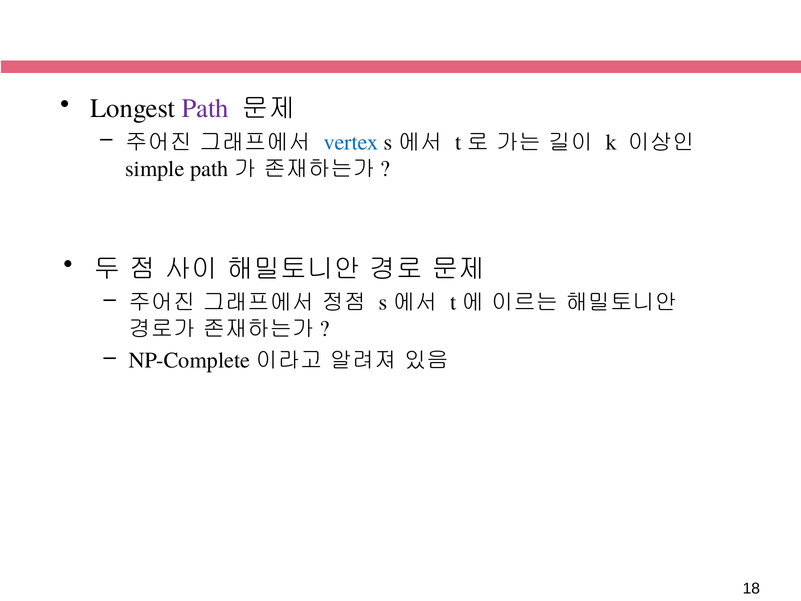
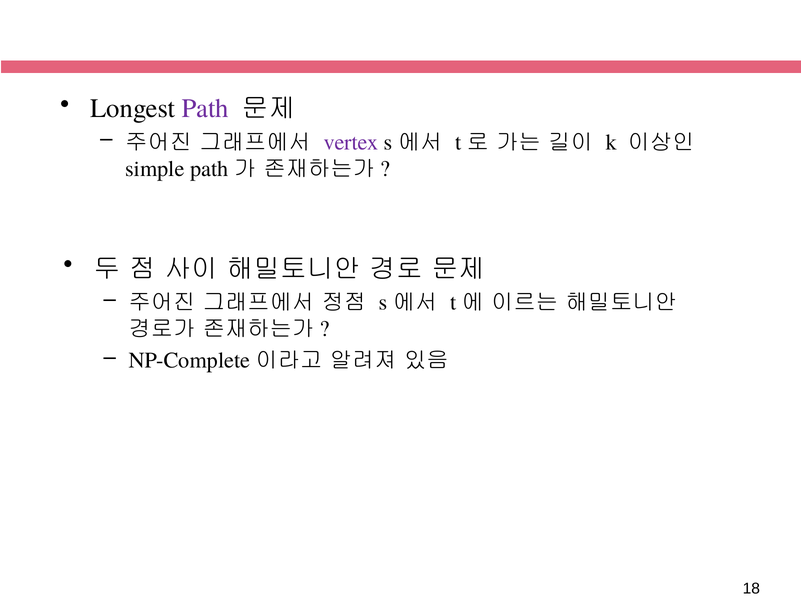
vertex colour: blue -> purple (351, 142)
